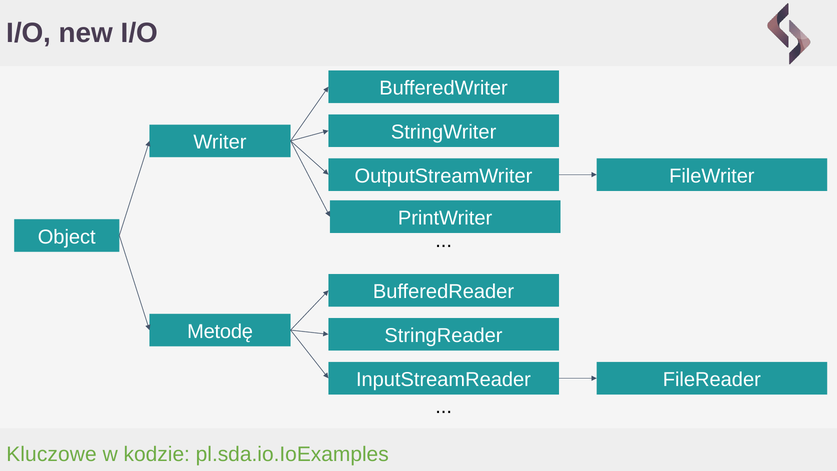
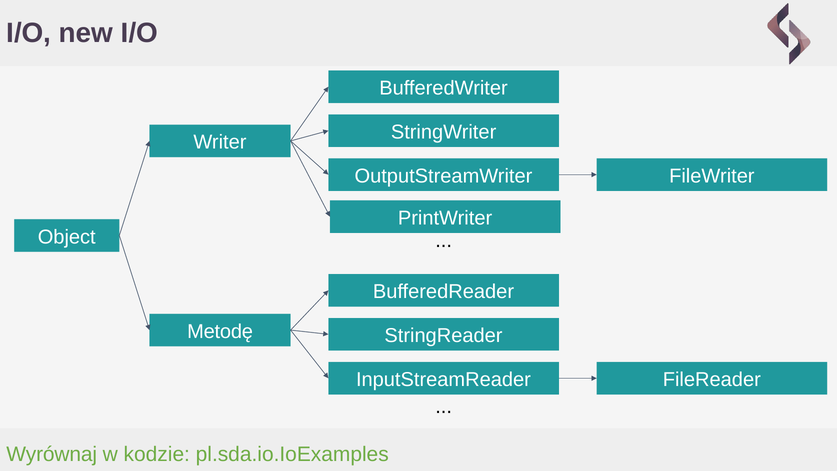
Kluczowe: Kluczowe -> Wyrównaj (52, 454)
